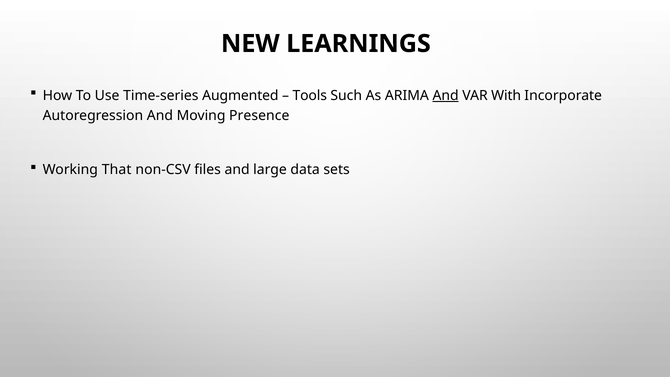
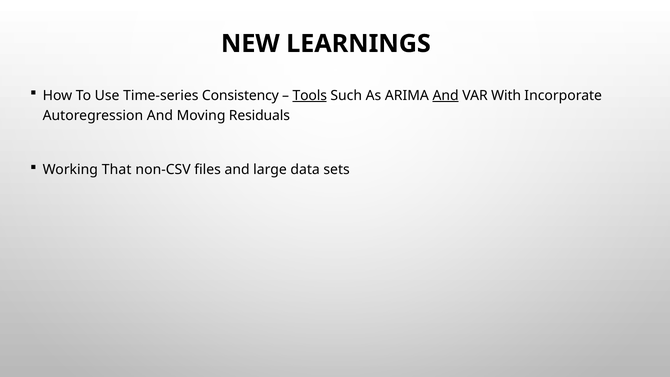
Augmented: Augmented -> Consistency (240, 95)
Tools underline: none -> present (310, 95)
Presence: Presence -> Residuals (259, 116)
